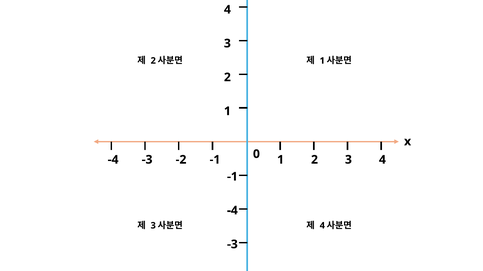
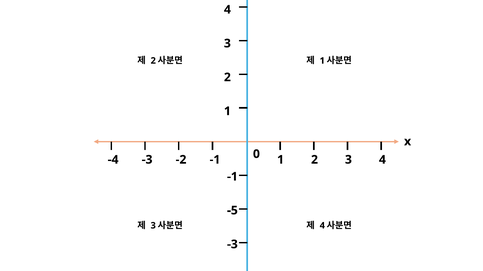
-4: -4 -> -5 (232, 211)
